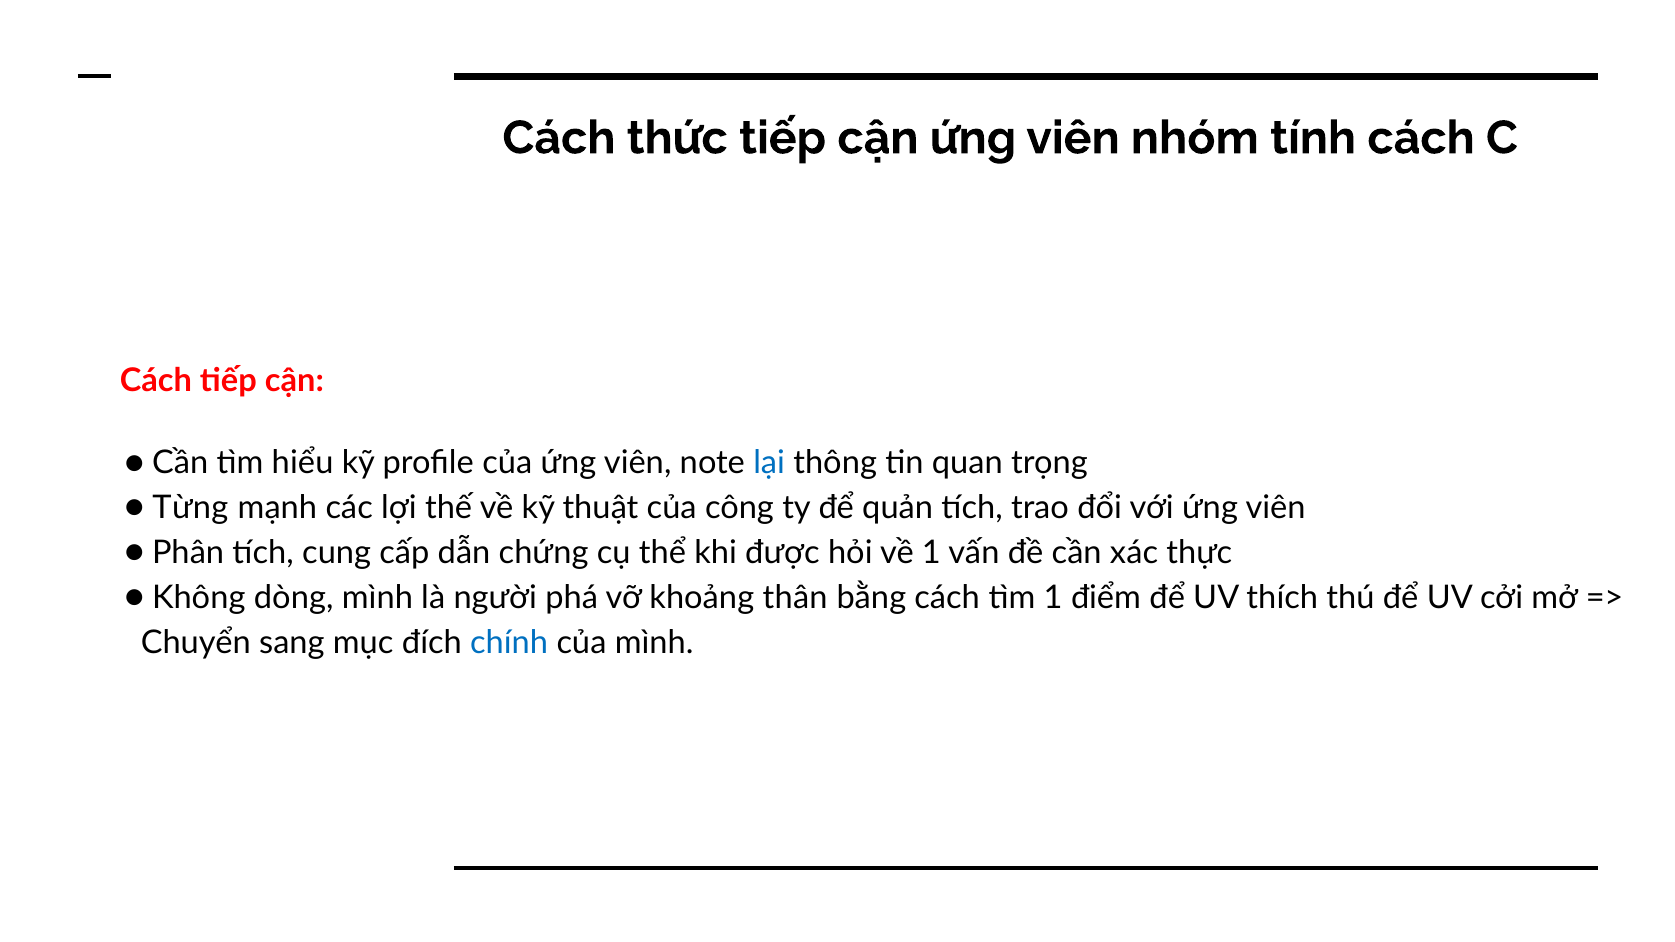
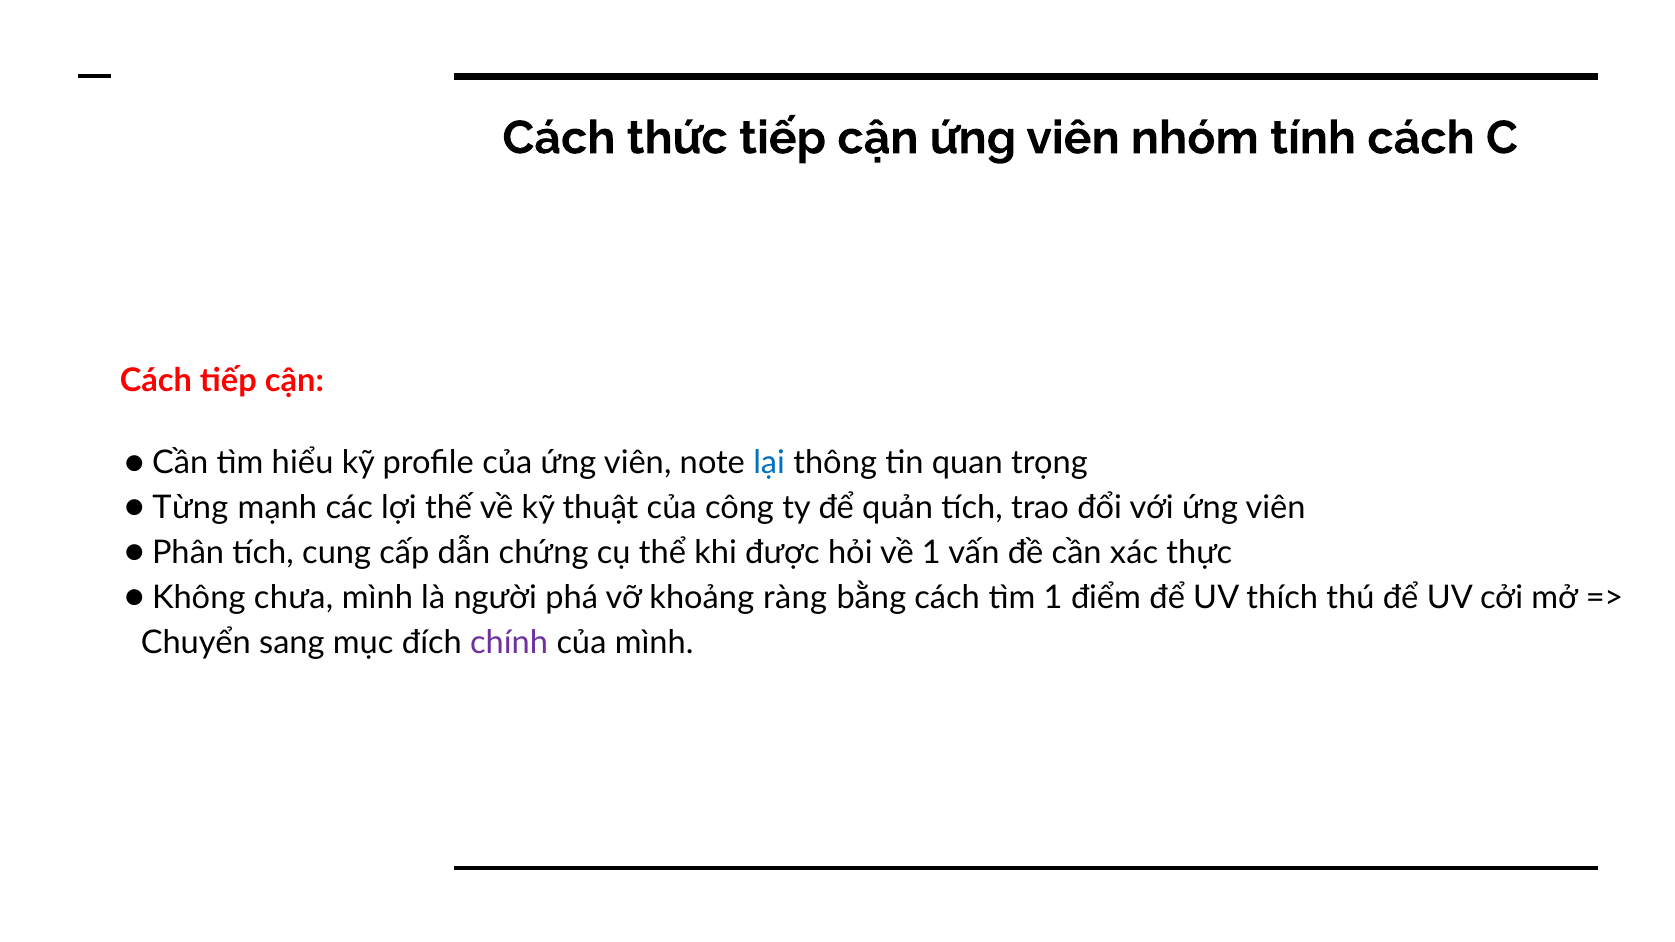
dòng: dòng -> chưa (294, 598)
thân: thân -> ràng (795, 598)
chính colour: blue -> purple (509, 643)
